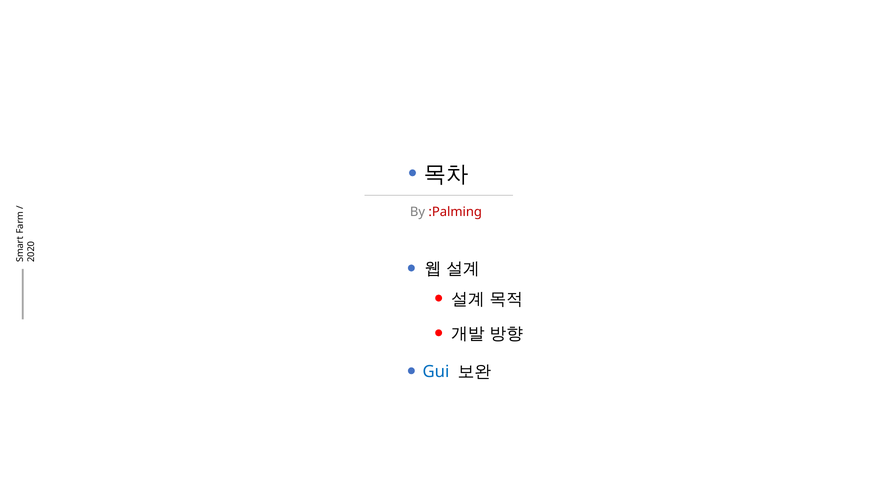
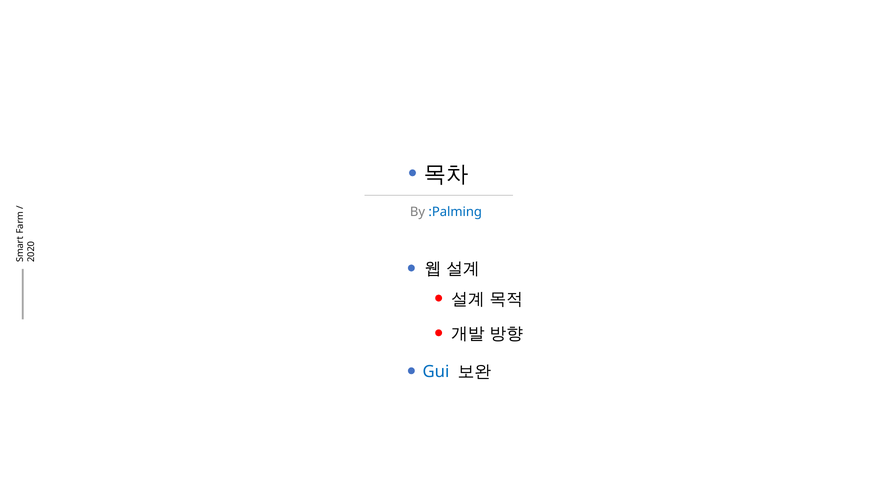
:Palming colour: red -> blue (455, 212)
